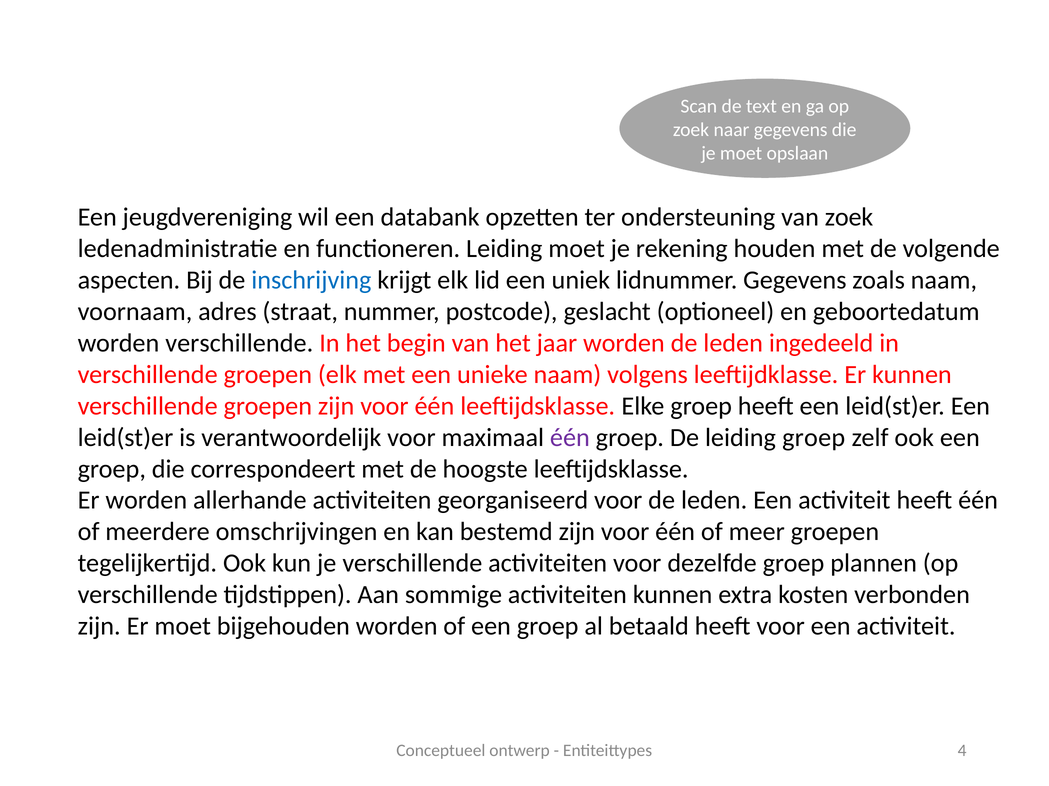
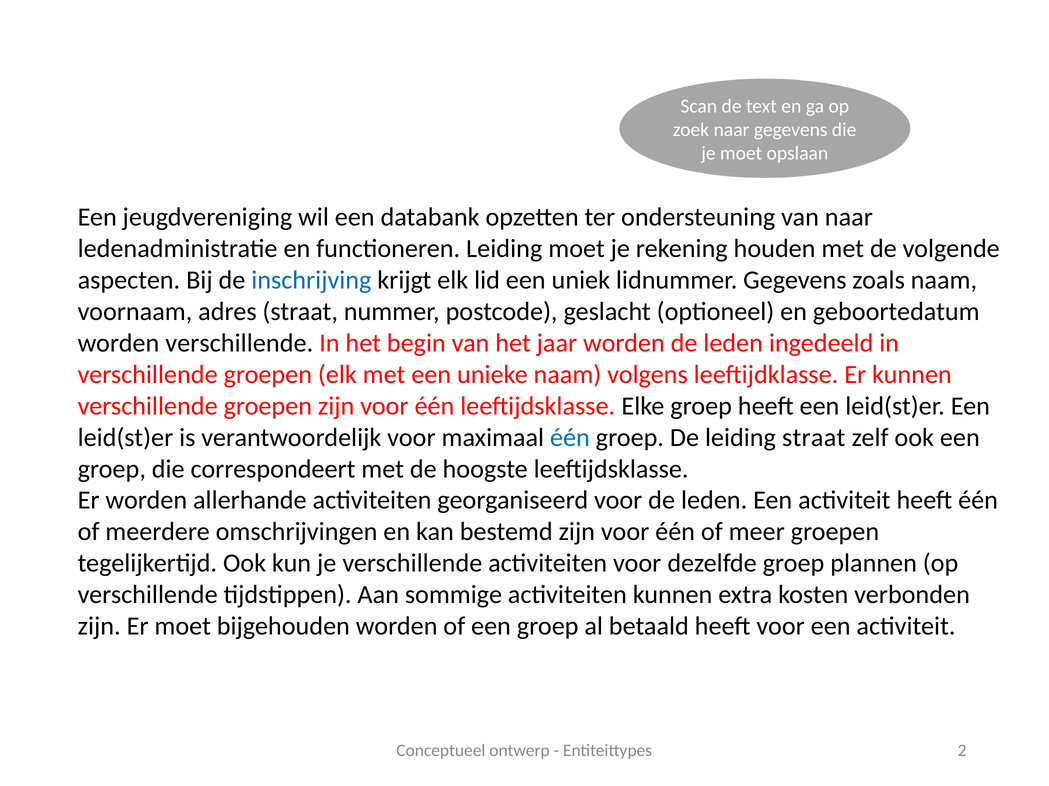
van zoek: zoek -> naar (849, 218)
één colour: purple -> blue (570, 438)
leiding groep: groep -> straat (814, 438)
4: 4 -> 2 (962, 751)
